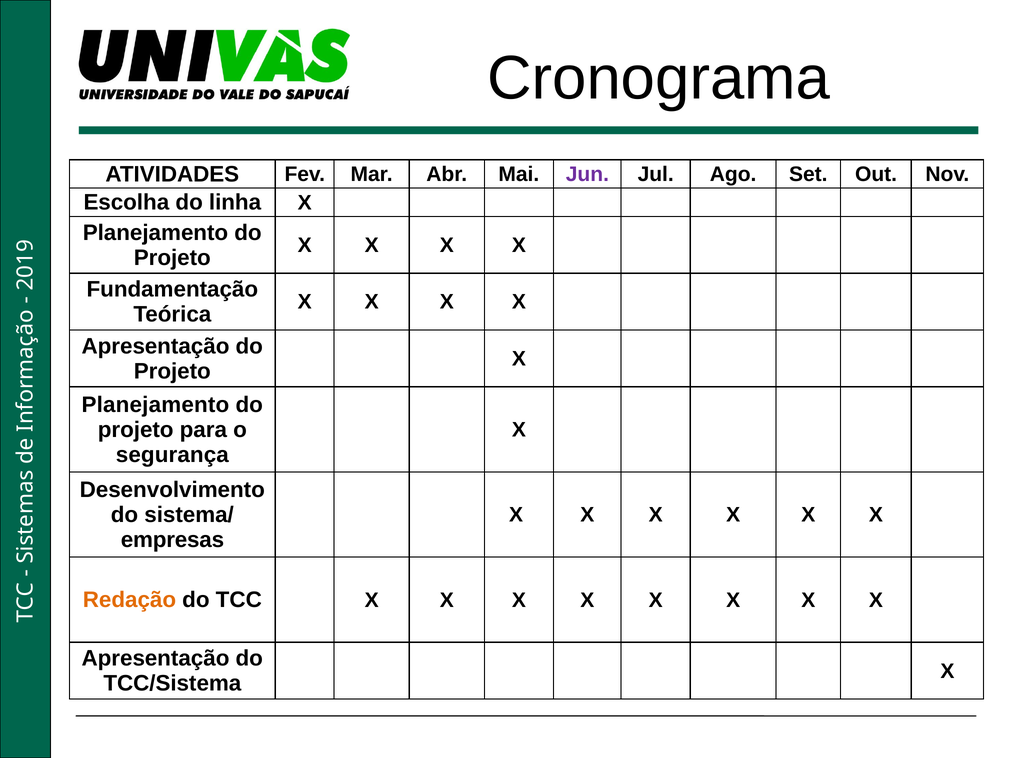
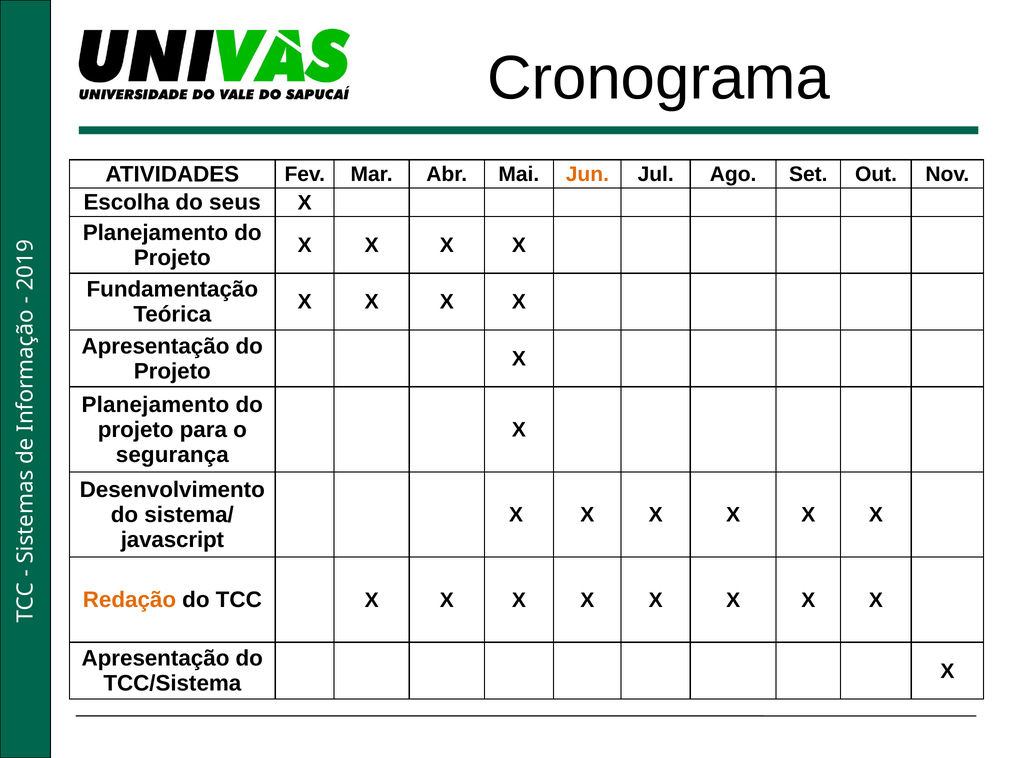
Jun colour: purple -> orange (587, 174)
linha: linha -> seus (235, 202)
empresas: empresas -> javascript (172, 539)
